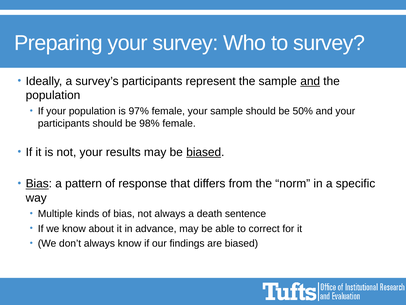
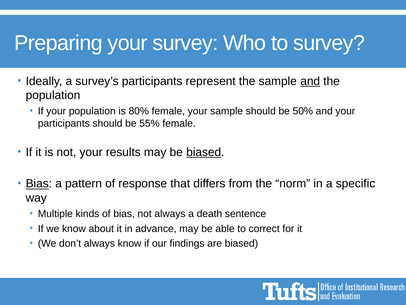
97%: 97% -> 80% (139, 111)
98%: 98% -> 55% (149, 123)
